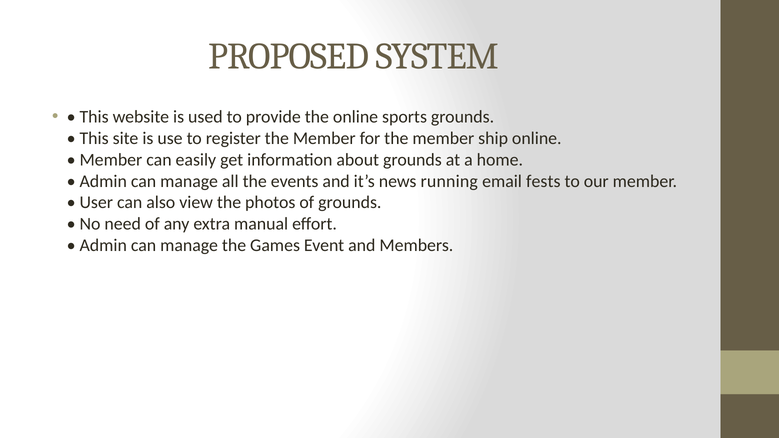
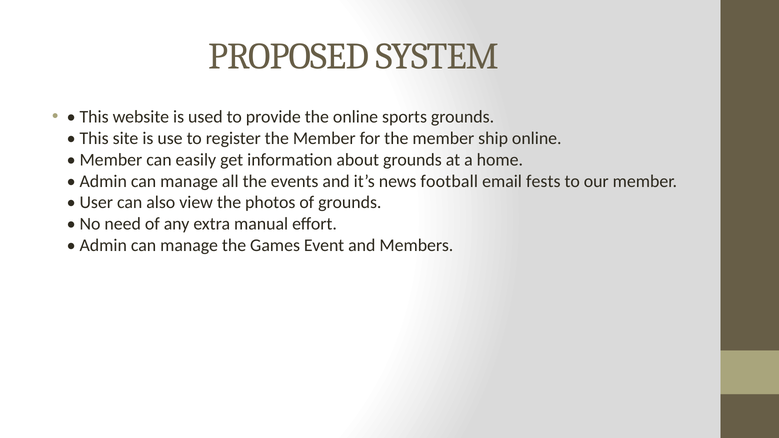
running: running -> football (449, 181)
